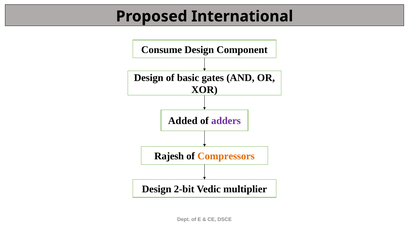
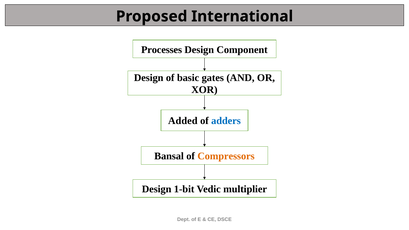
Consume: Consume -> Processes (162, 50)
adders colour: purple -> blue (226, 121)
Rajesh: Rajesh -> Bansal (169, 156)
2-bit: 2-bit -> 1-bit (184, 189)
